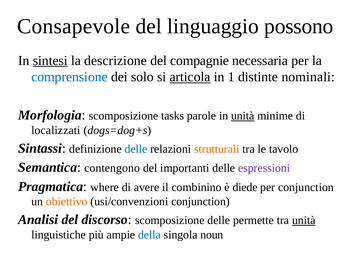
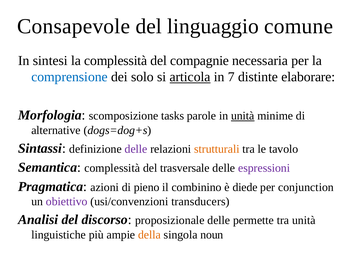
possono: possono -> comune (299, 26)
sintesi underline: present -> none (50, 61)
la descrizione: descrizione -> complessità (116, 61)
1: 1 -> 7 (231, 77)
nominali: nominali -> elaborare (308, 77)
localizzati: localizzati -> alternative (56, 130)
delle colour: blue -> purple (136, 149)
Semantica contengono: contengono -> complessità (112, 168)
importanti: importanti -> trasversale (185, 168)
where: where -> azioni (105, 187)
avere: avere -> pieno (147, 187)
obiettivo colour: orange -> purple (67, 202)
usi/convenzioni conjunction: conjunction -> transducers (200, 202)
discorso scomposizione: scomposizione -> proposizionale (170, 220)
unità underline: present -> none (304, 220)
della colour: blue -> orange (149, 235)
